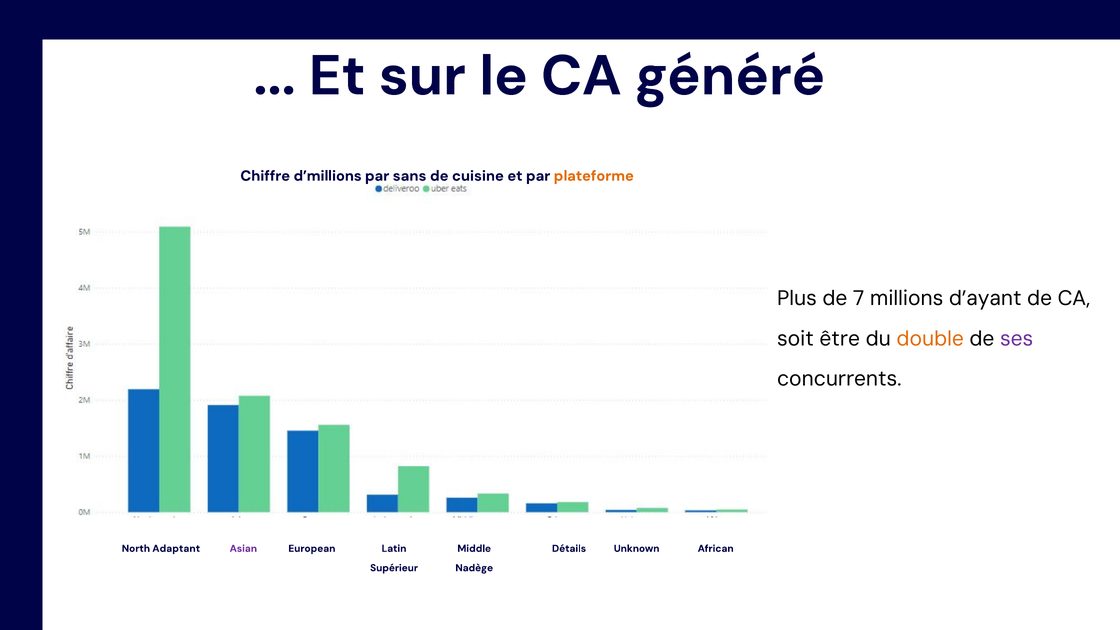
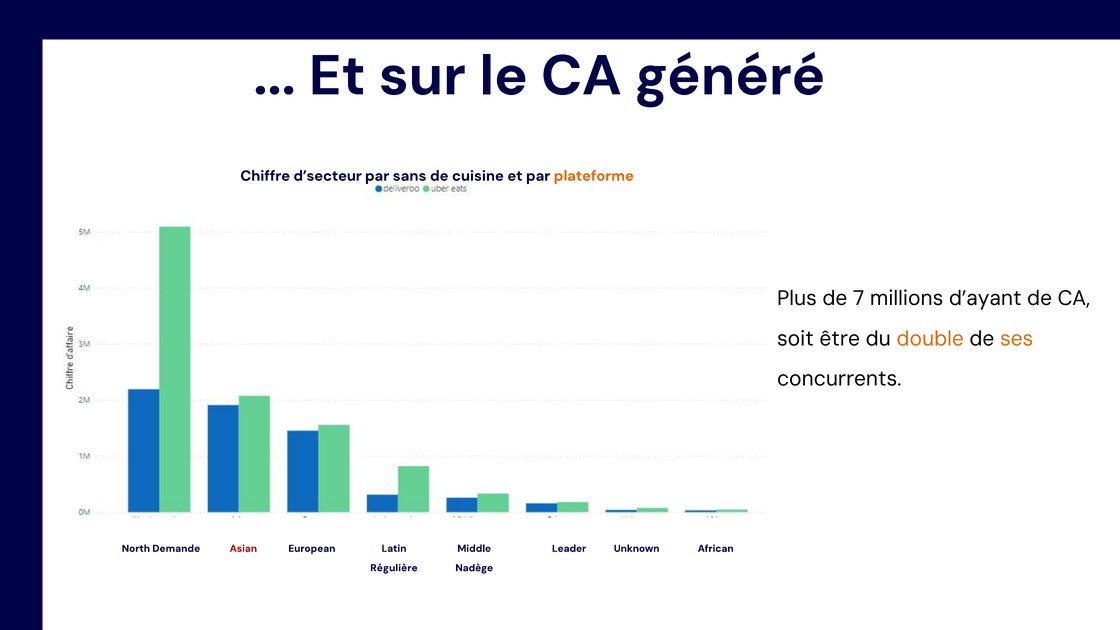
d’millions: d’millions -> d’secteur (328, 176)
ses colour: purple -> orange (1017, 339)
Adaptant: Adaptant -> Demande (176, 549)
Asian colour: purple -> red (243, 549)
Détails: Détails -> Leader (569, 549)
Supérieur: Supérieur -> Régulière (394, 568)
